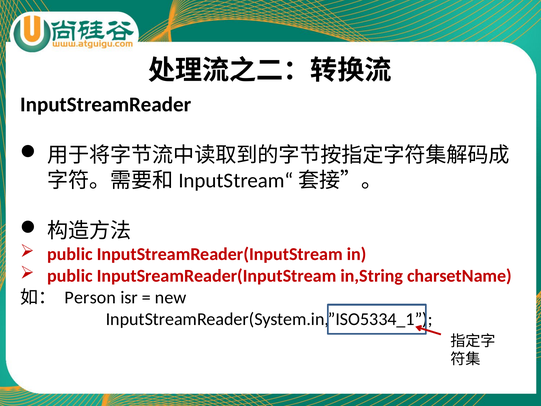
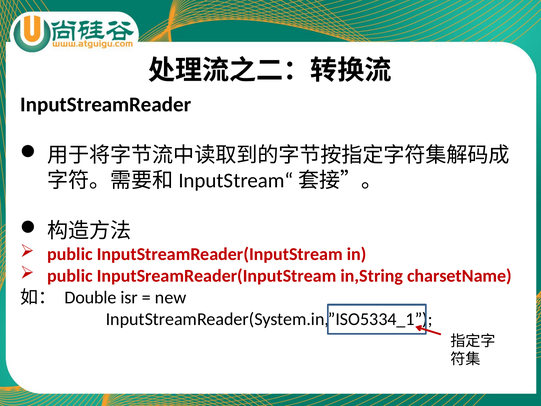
Person: Person -> Double (91, 297)
